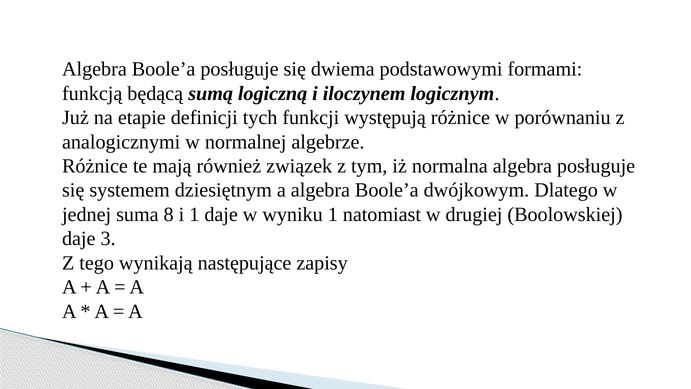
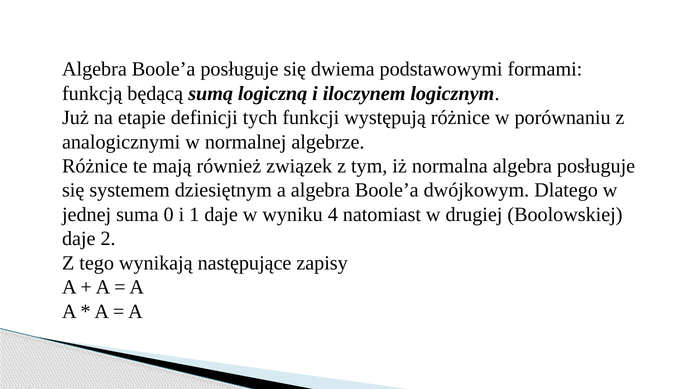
8: 8 -> 0 (169, 214)
wyniku 1: 1 -> 4 (333, 214)
3: 3 -> 2 (108, 239)
